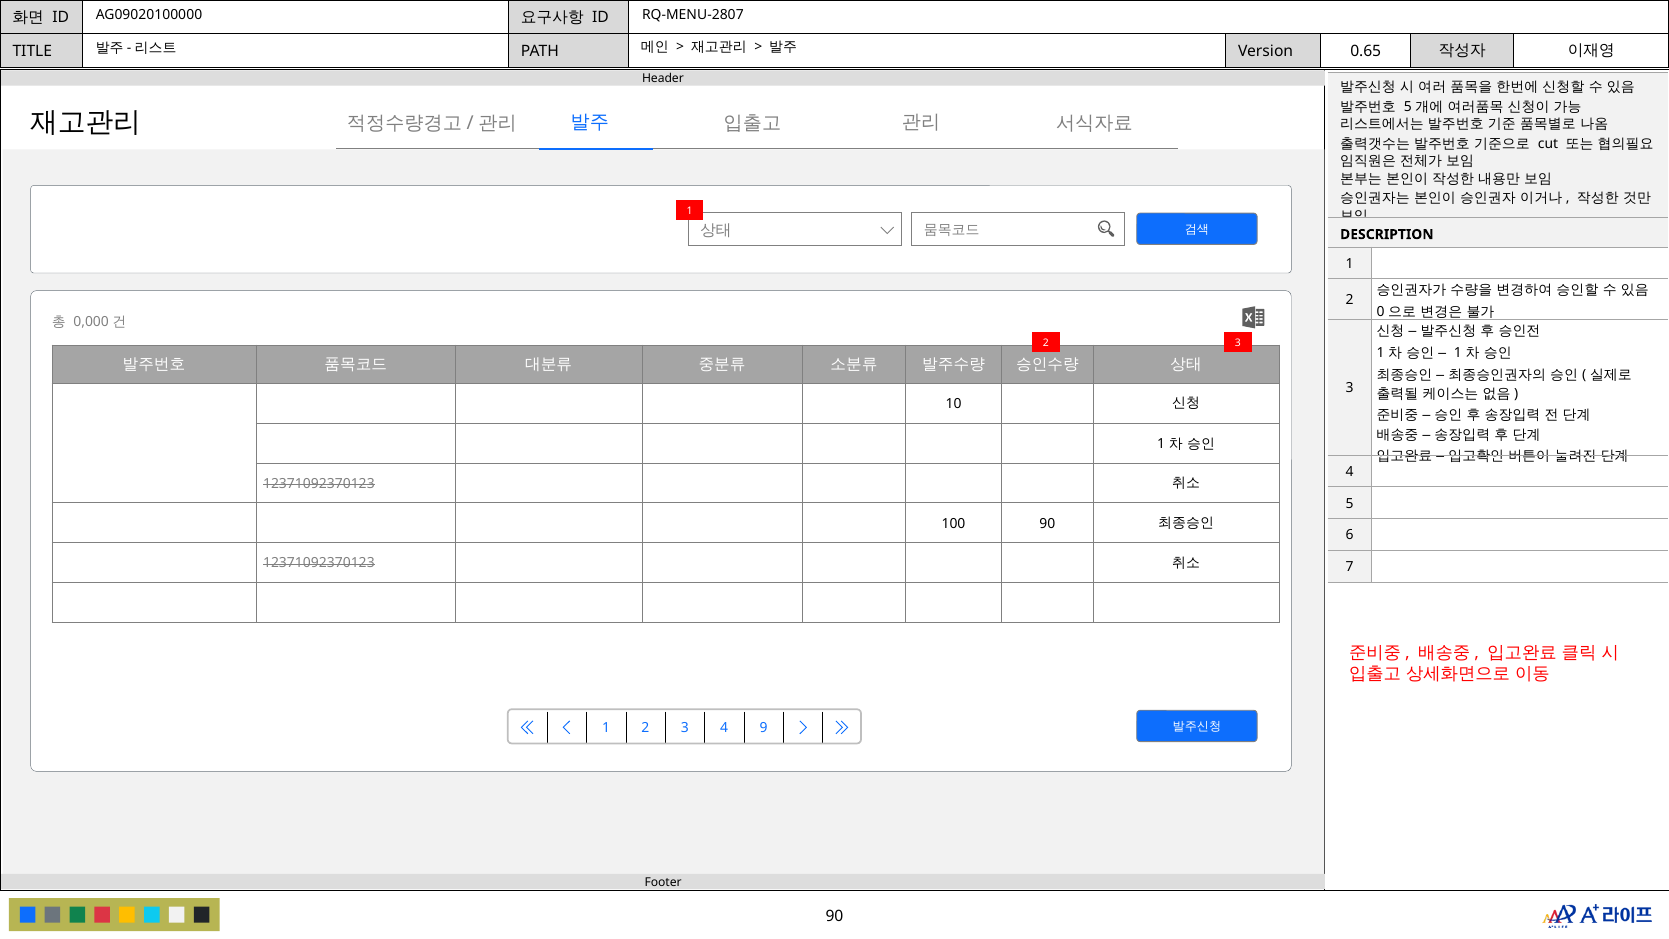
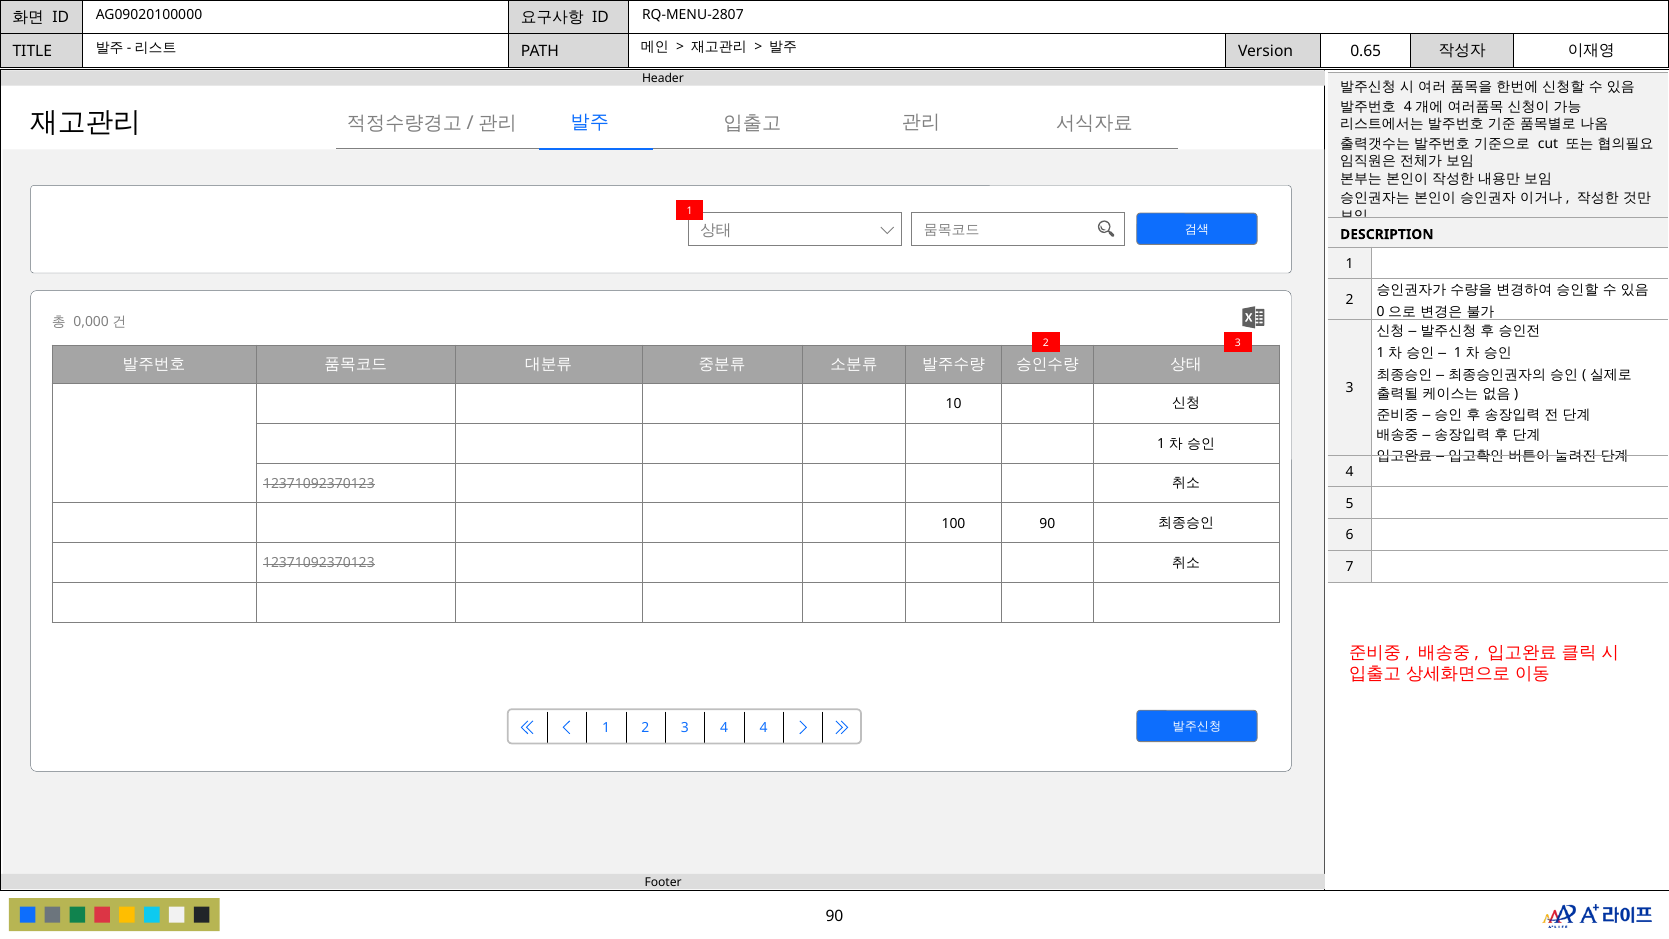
5: 5 -> 4 (1408, 106)
4 9: 9 -> 4 (764, 728)
